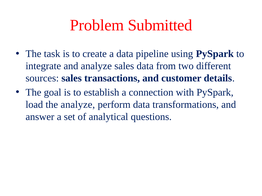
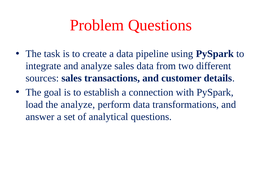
Problem Submitted: Submitted -> Questions (160, 25)
